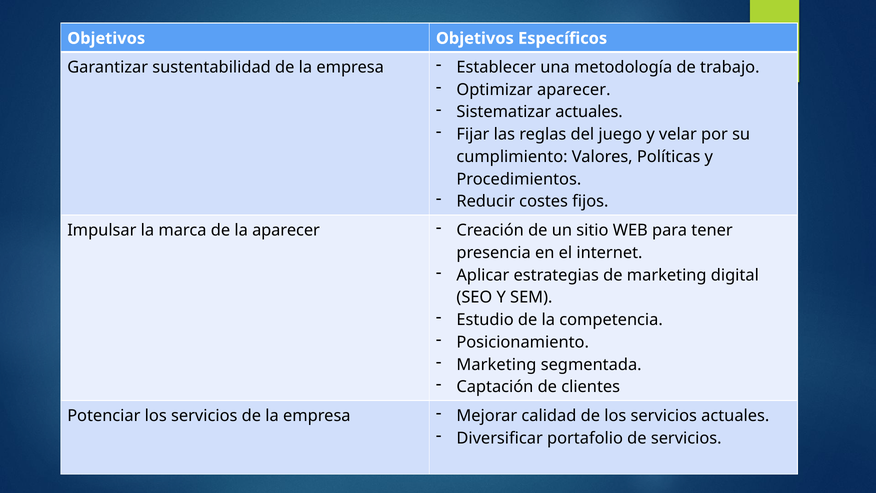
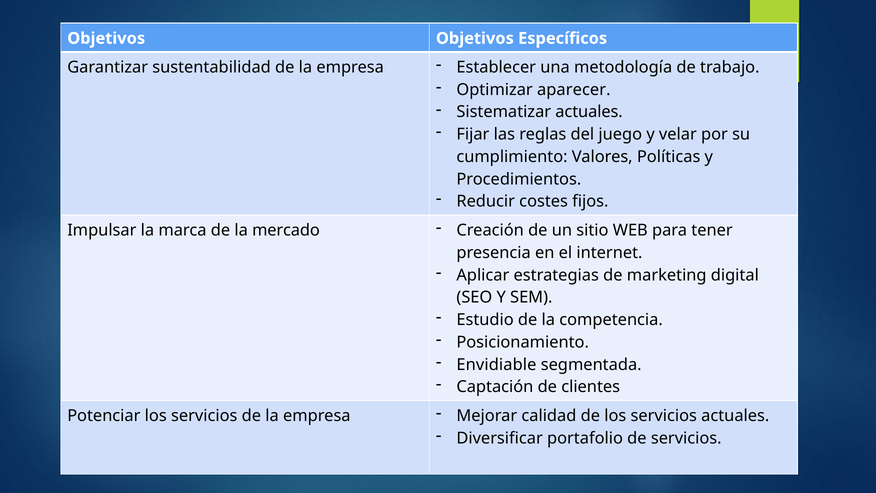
la aparecer: aparecer -> mercado (286, 230)
Marketing: Marketing -> Envidiable (496, 364)
